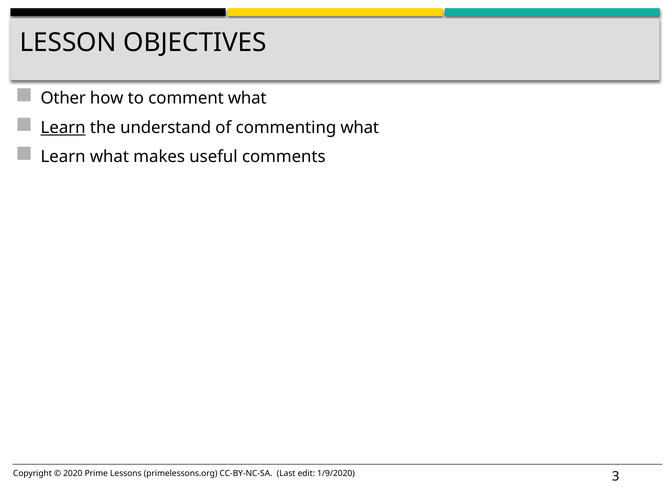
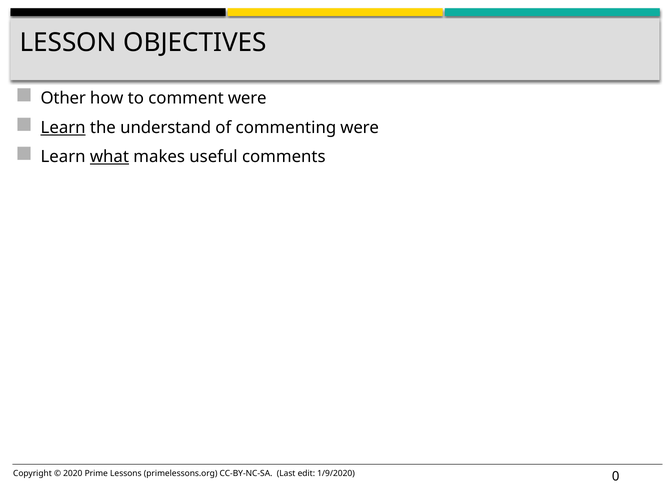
comment what: what -> were (247, 98)
commenting what: what -> were (360, 128)
what underline: none -> present (109, 157)
3: 3 -> 0 (616, 476)
